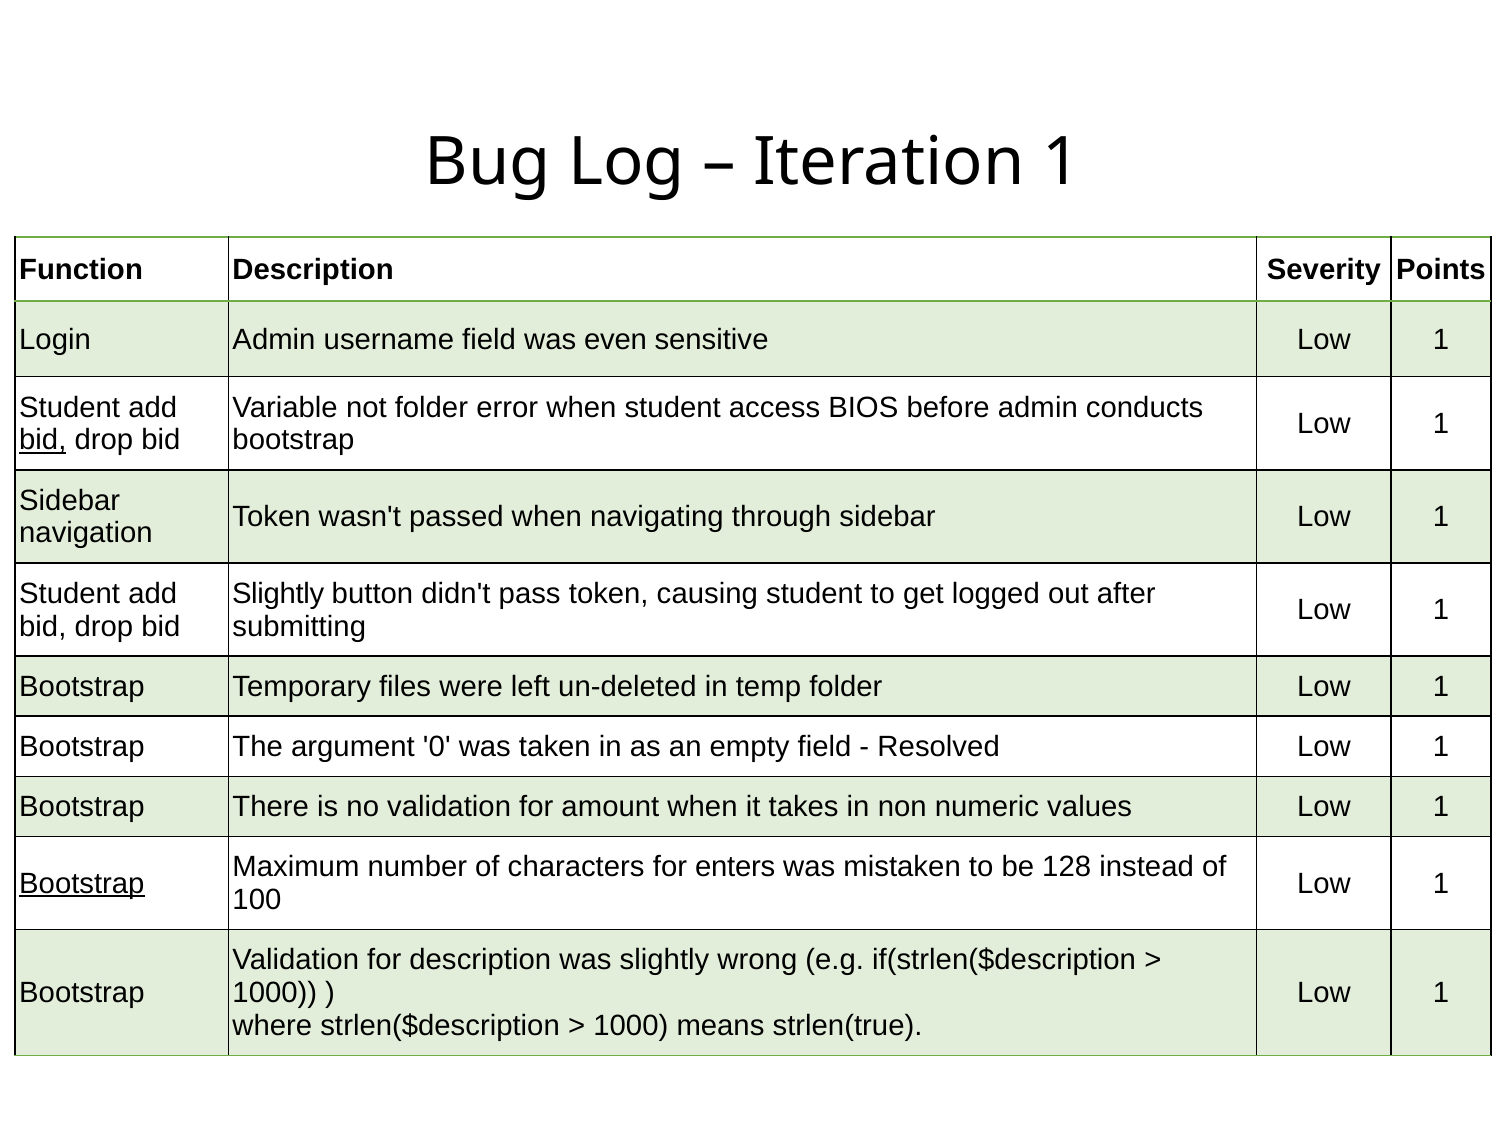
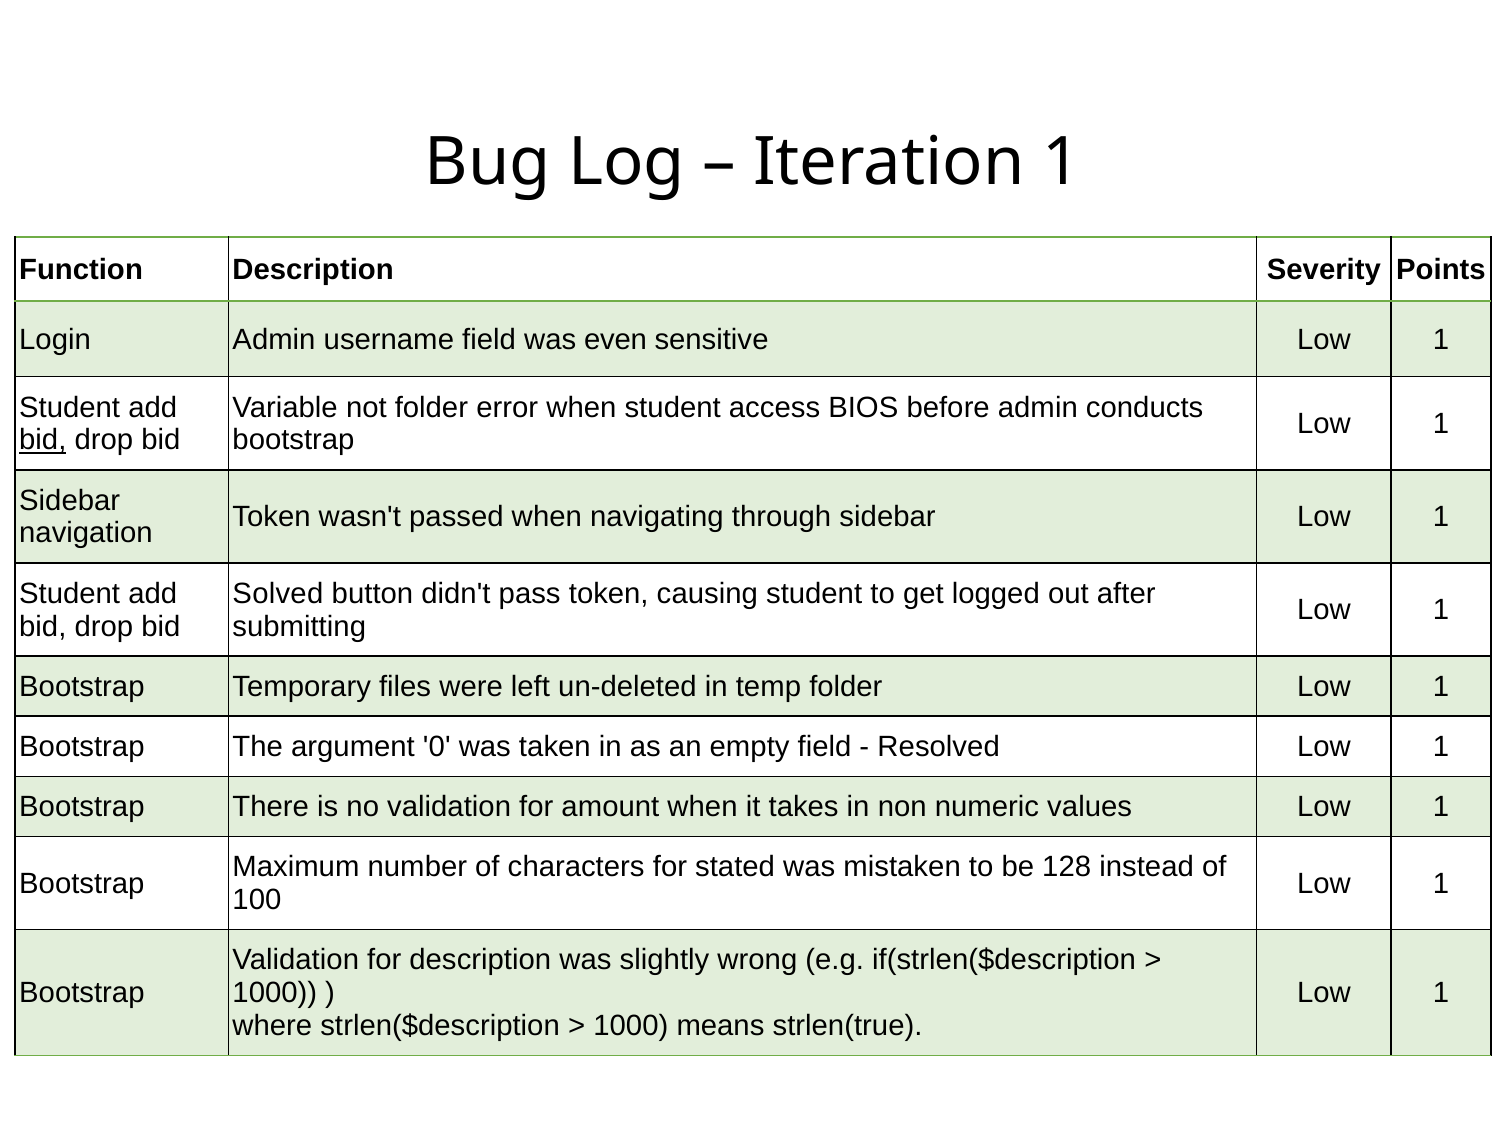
Slightly: Slightly -> Solved (278, 593)
enters: enters -> stated (735, 867)
Bootstrap underline: present -> none (82, 883)
